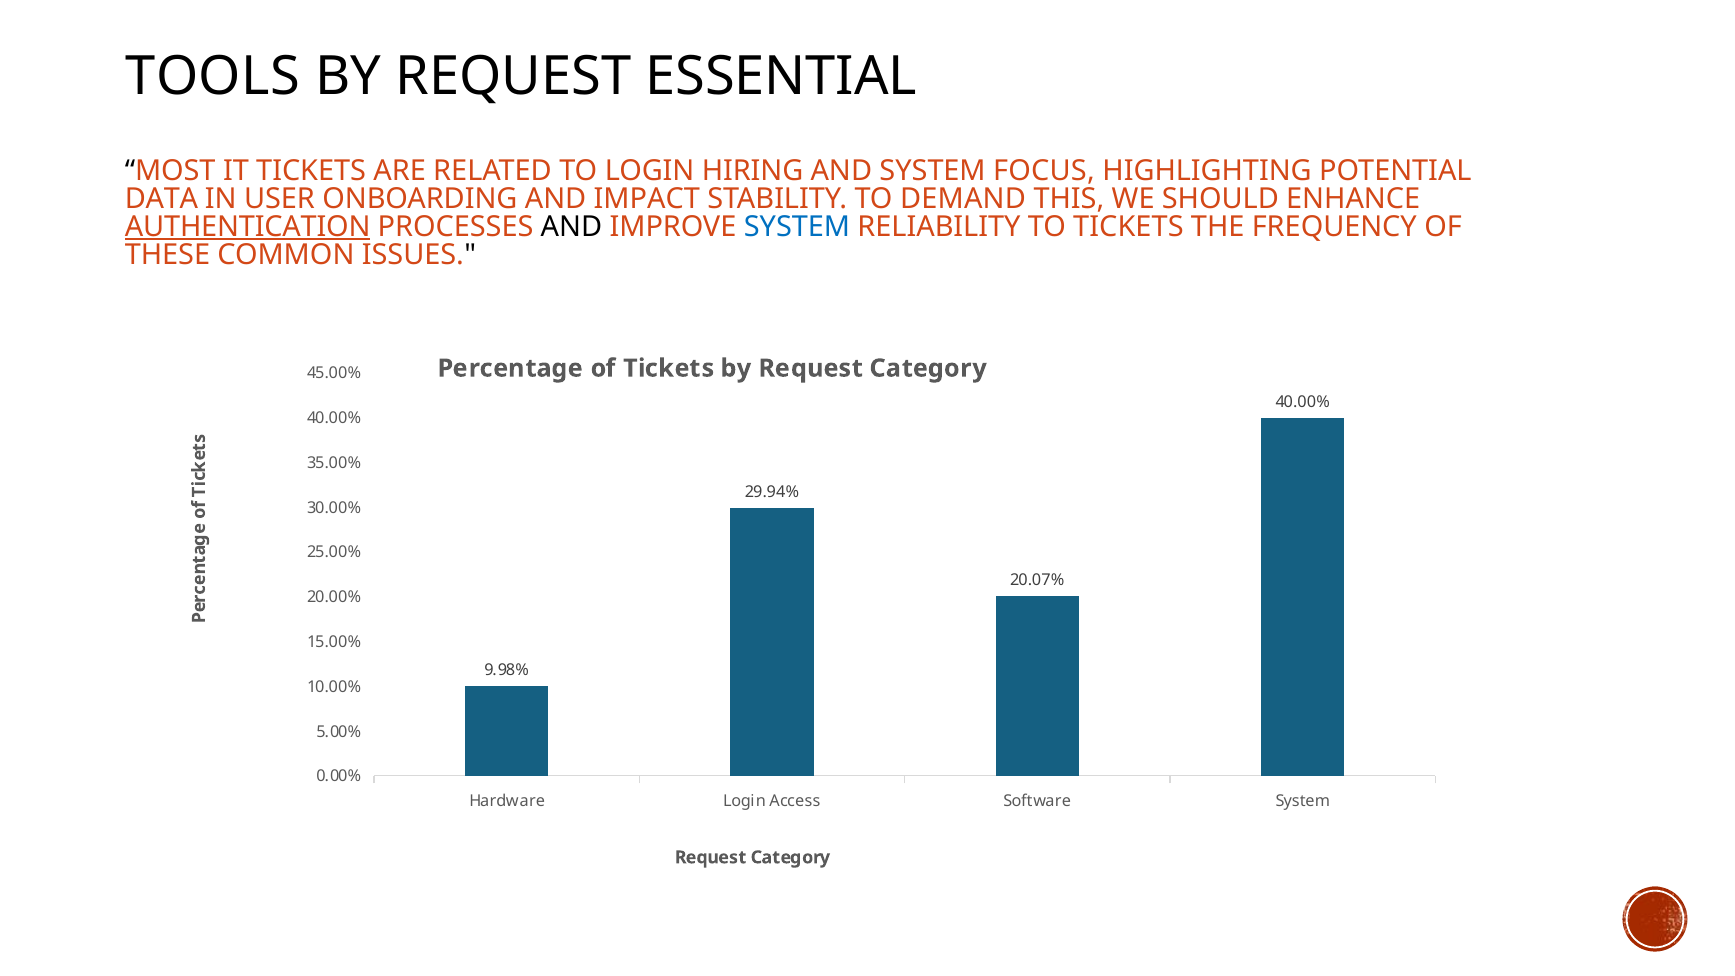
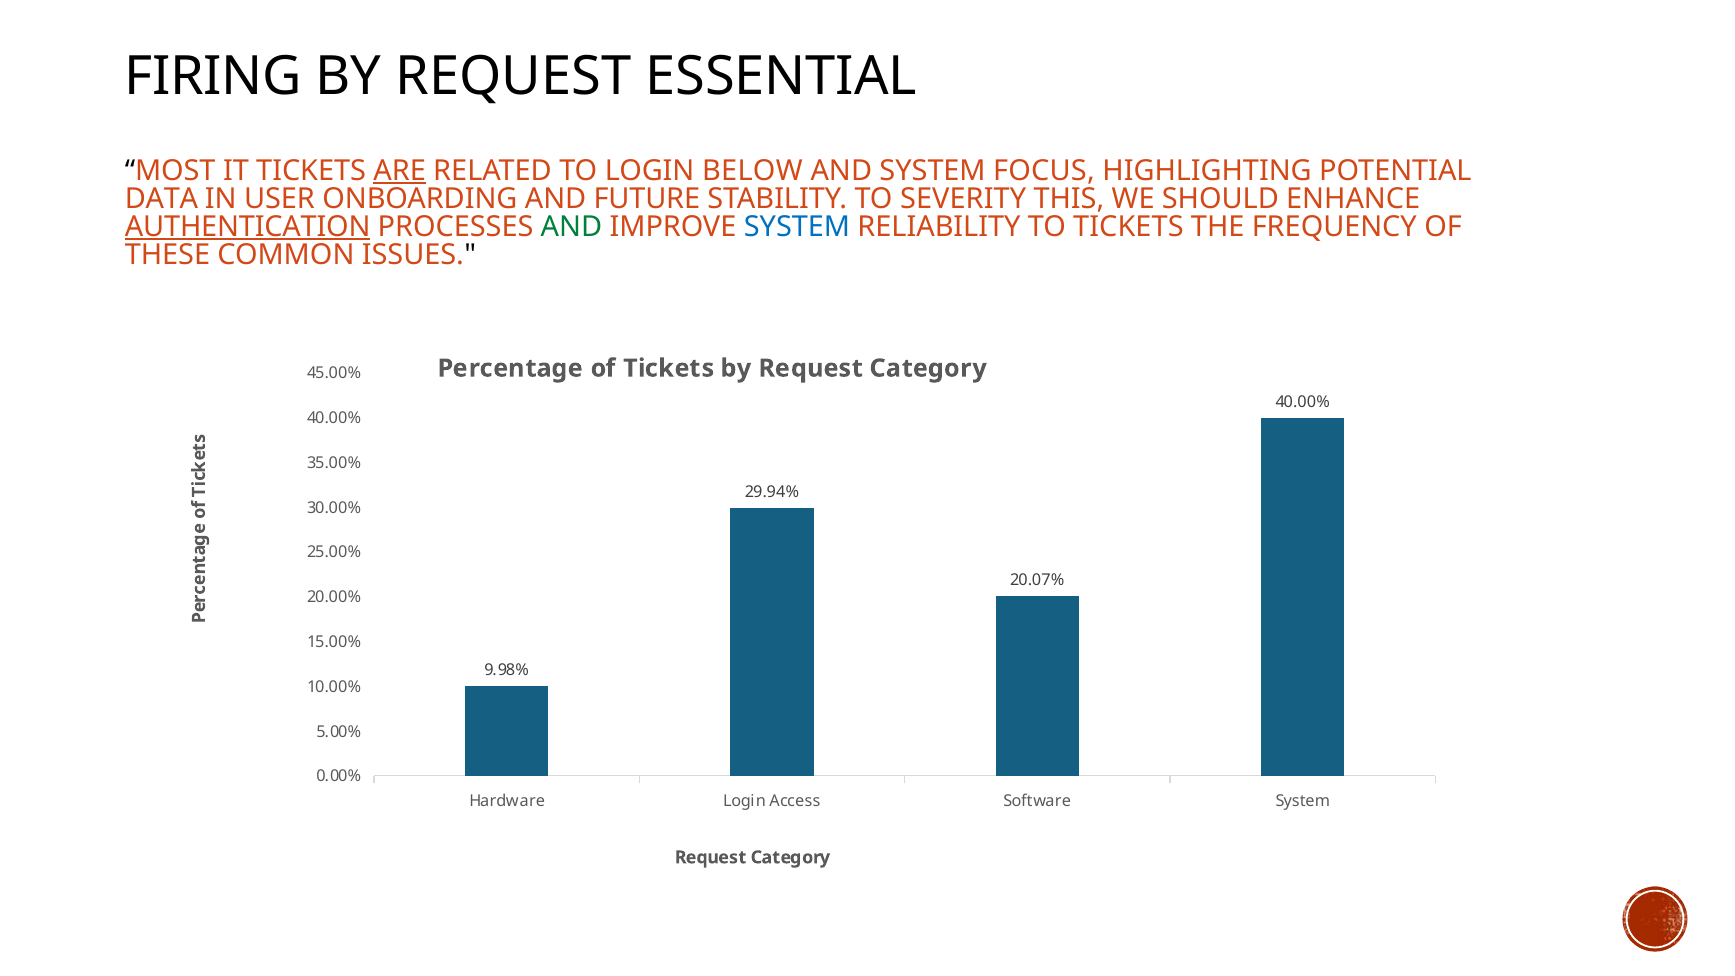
TOOLS: TOOLS -> FIRING (213, 77)
ARE underline: none -> present (400, 171)
HIRING: HIRING -> BELOW (752, 171)
IMPACT: IMPACT -> FUTURE (647, 199)
DEMAND: DEMAND -> SEVERITY (963, 199)
AND colour: black -> green (571, 227)
